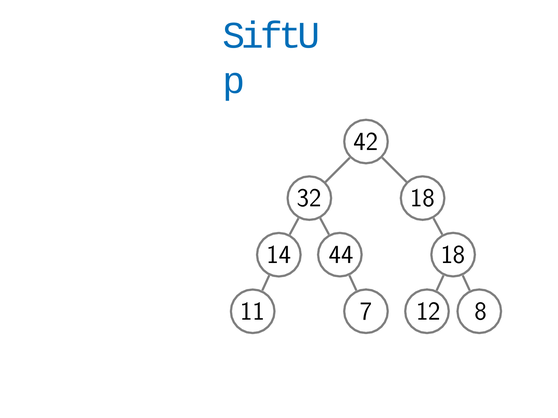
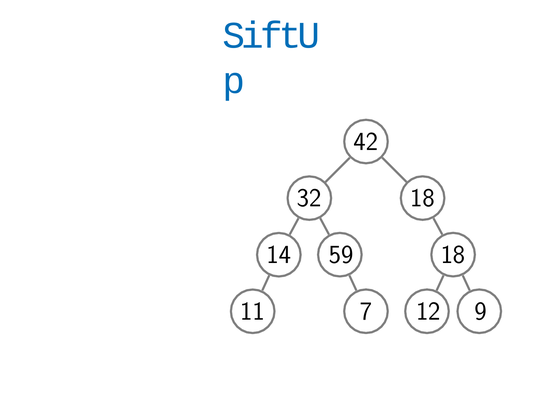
44: 44 -> 59 (341, 255)
8: 8 -> 9 (481, 312)
